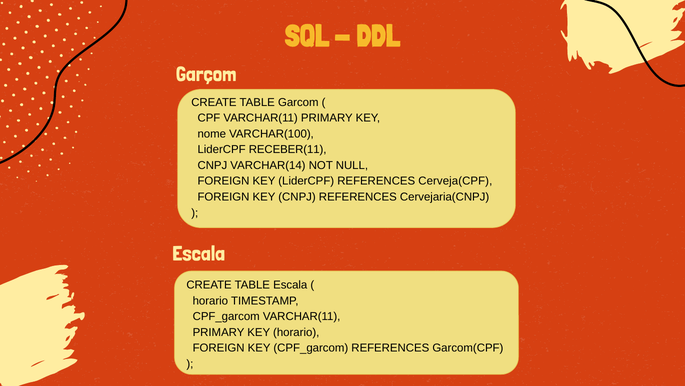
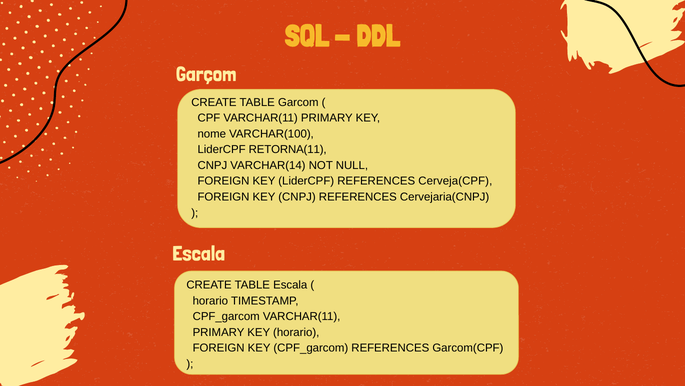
RECEBER(11: RECEBER(11 -> RETORNA(11 (288, 149)
